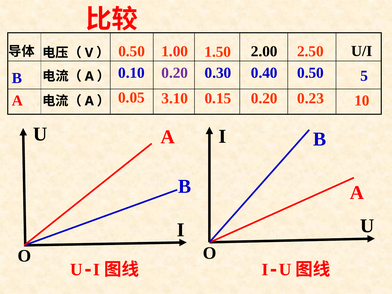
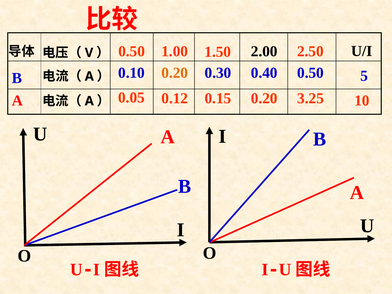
0.20 colour: purple -> orange (175, 73)
3.10: 3.10 -> 0.12 (175, 98)
0.23: 0.23 -> 3.25 (311, 98)
